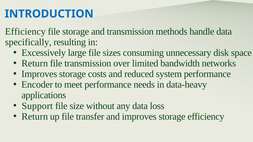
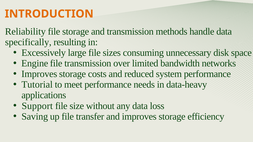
INTRODUCTION colour: blue -> orange (49, 14)
Efficiency: Efficiency -> Reliability (25, 32)
Return: Return -> Engine (35, 64)
Encoder: Encoder -> Tutorial (37, 85)
Return: Return -> Saving (35, 117)
